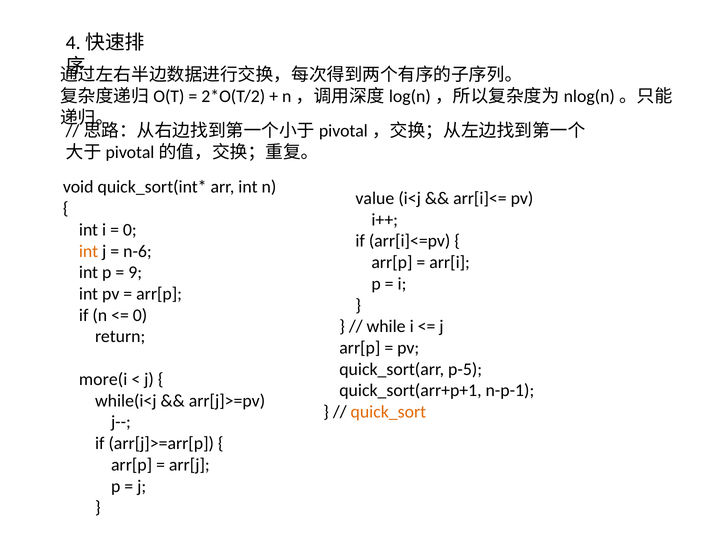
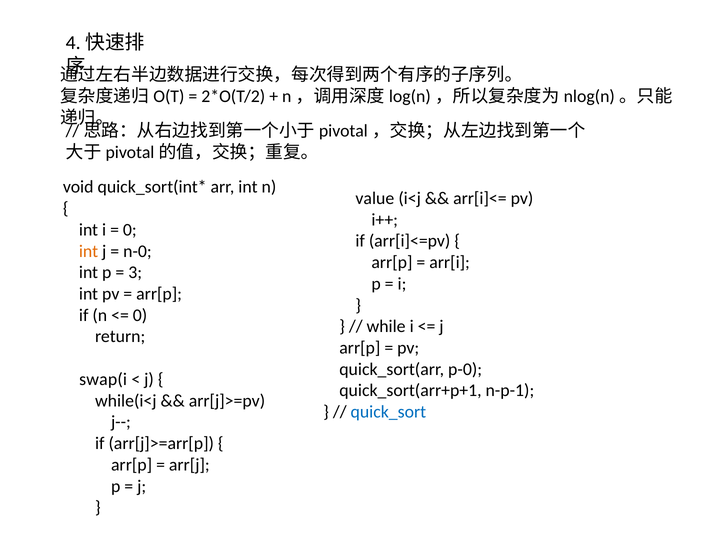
n-6: n-6 -> n-0 (137, 251)
9: 9 -> 3 (135, 272)
p-5: p-5 -> p-0 (465, 369)
more(i: more(i -> swap(i (103, 379)
quick_sort colour: orange -> blue (388, 411)
